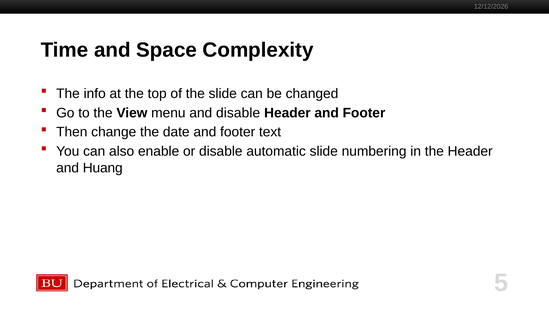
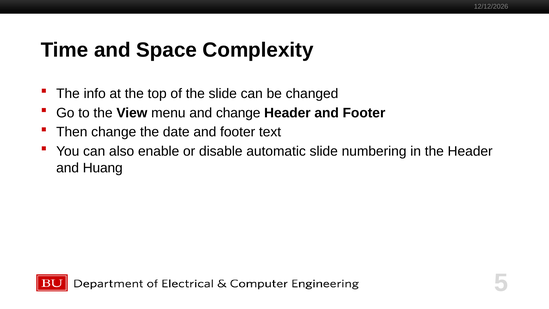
and disable: disable -> change (238, 113)
